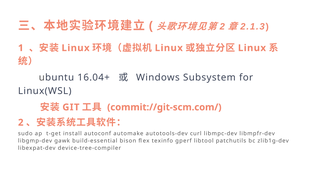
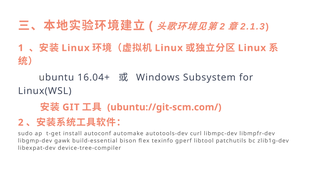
commit://git-scm.com/: commit://git-scm.com/ -> ubuntu://git-scm.com/ (164, 107)
